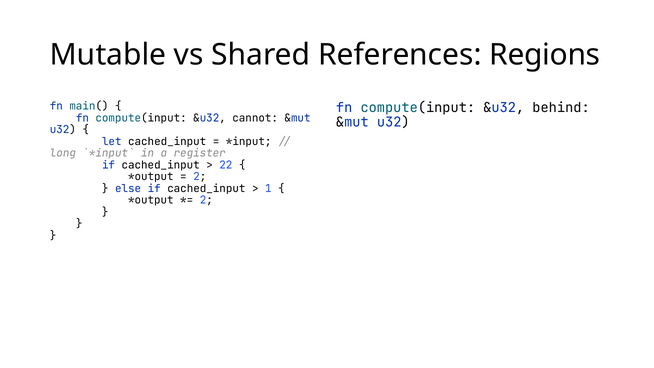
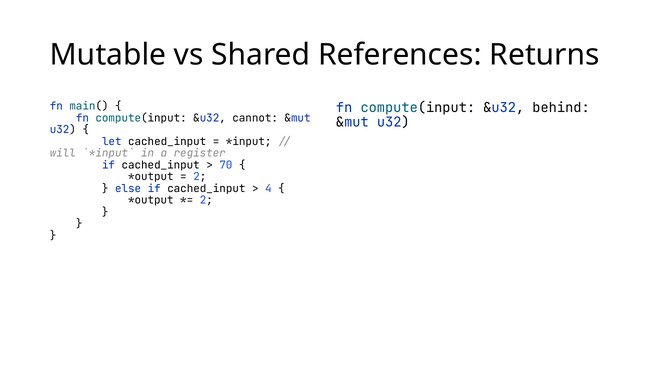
Regions: Regions -> Returns (545, 55)
long: long -> will (63, 153)
22: 22 -> 70 (226, 165)
1: 1 -> 4 (268, 188)
